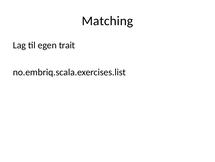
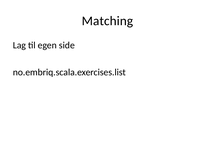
trait: trait -> side (67, 45)
